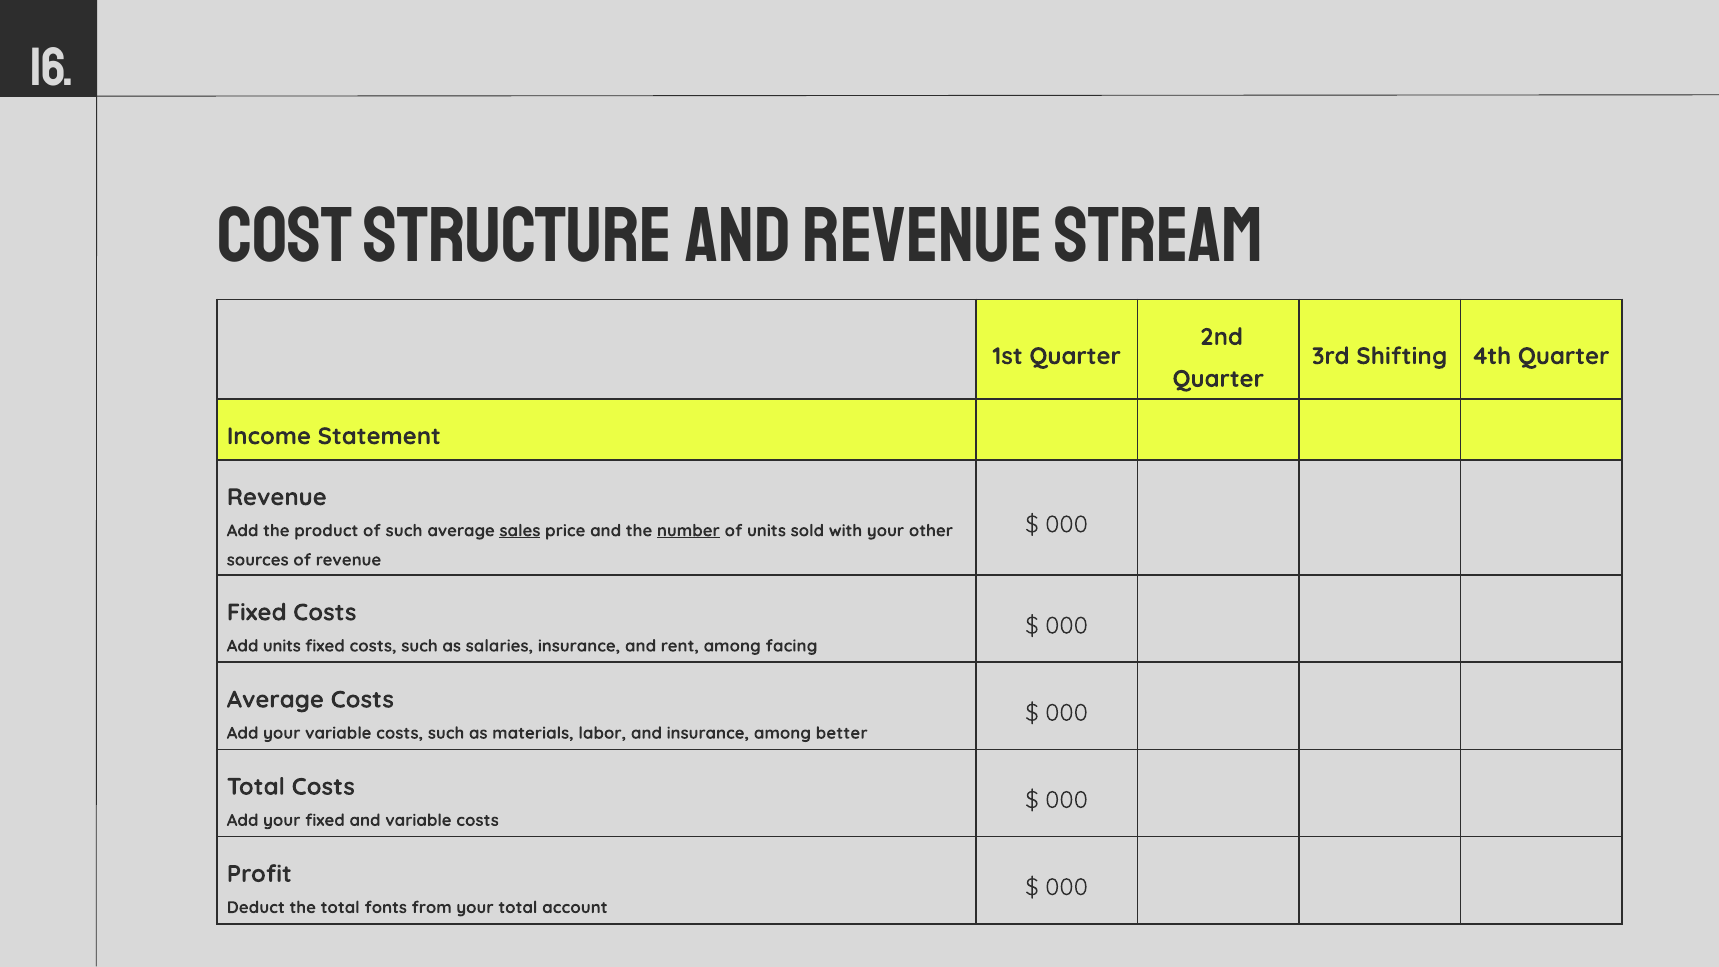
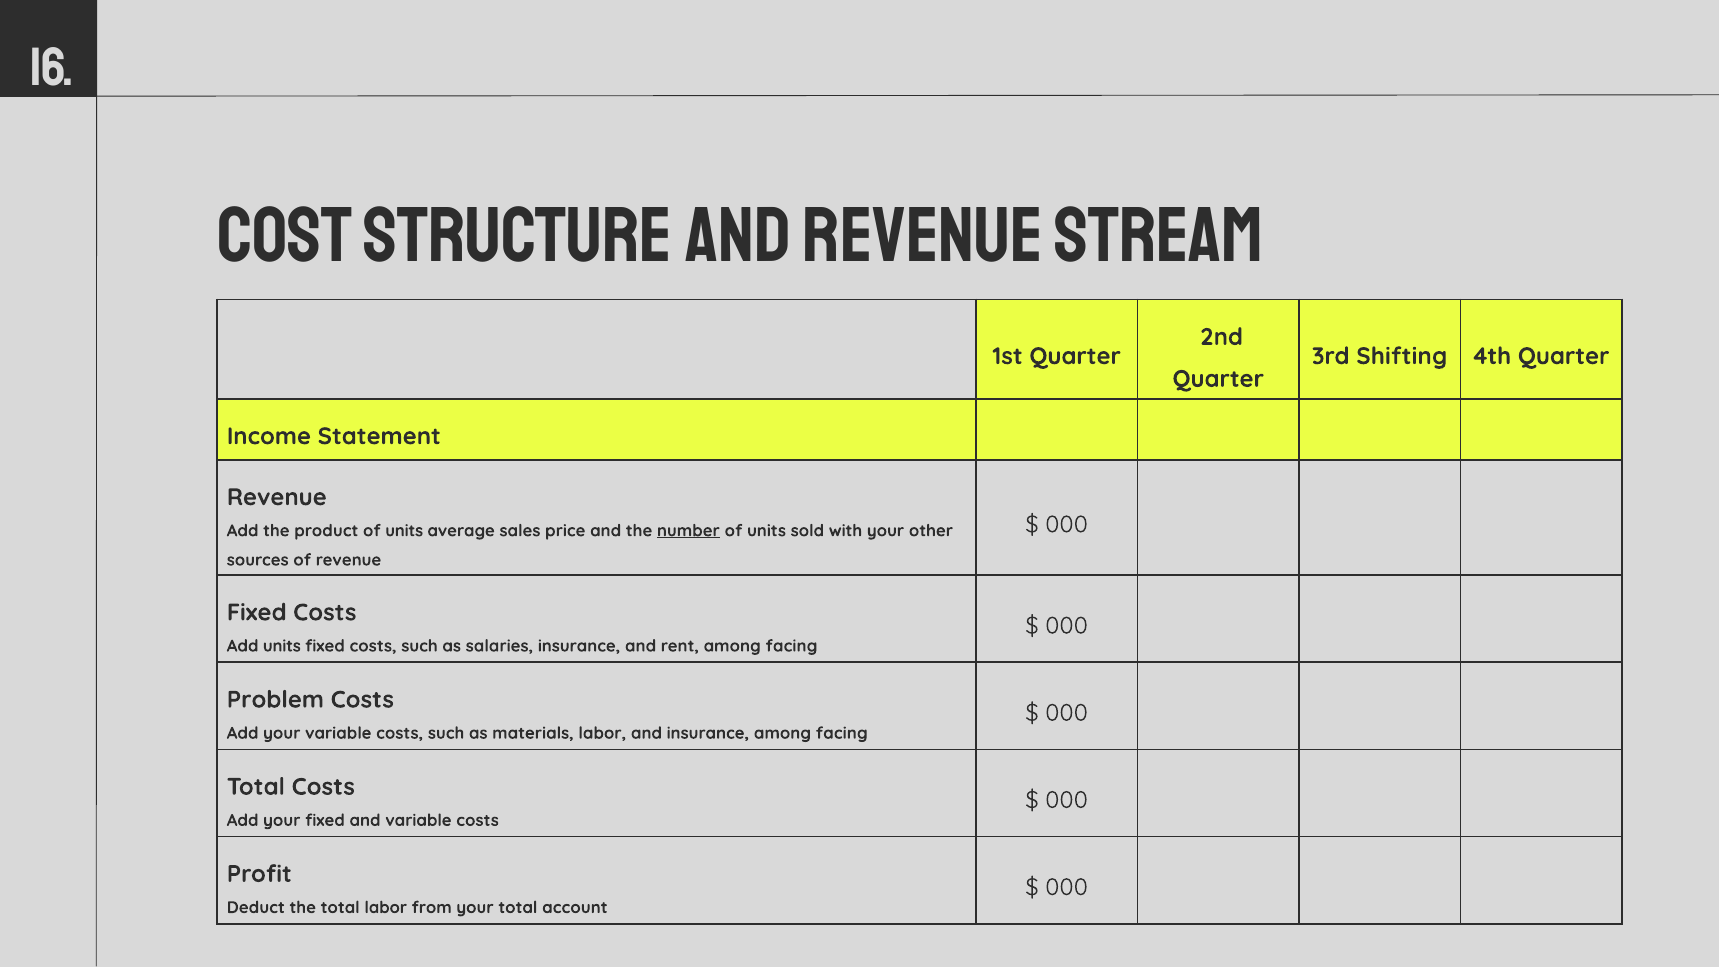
product of such: such -> units (404, 531)
sales underline: present -> none (520, 531)
Average: Average -> Problem (275, 700)
insurance among better: better -> facing (842, 733)
total fonts: fonts -> labor (386, 907)
